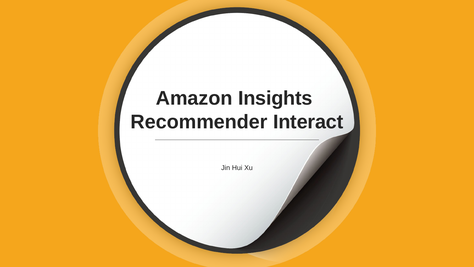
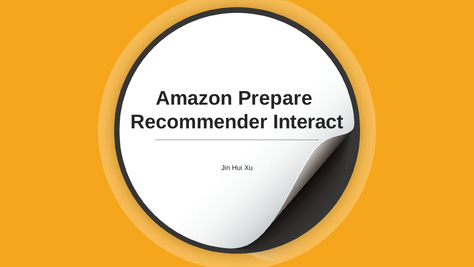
Insights: Insights -> Prepare (275, 98)
